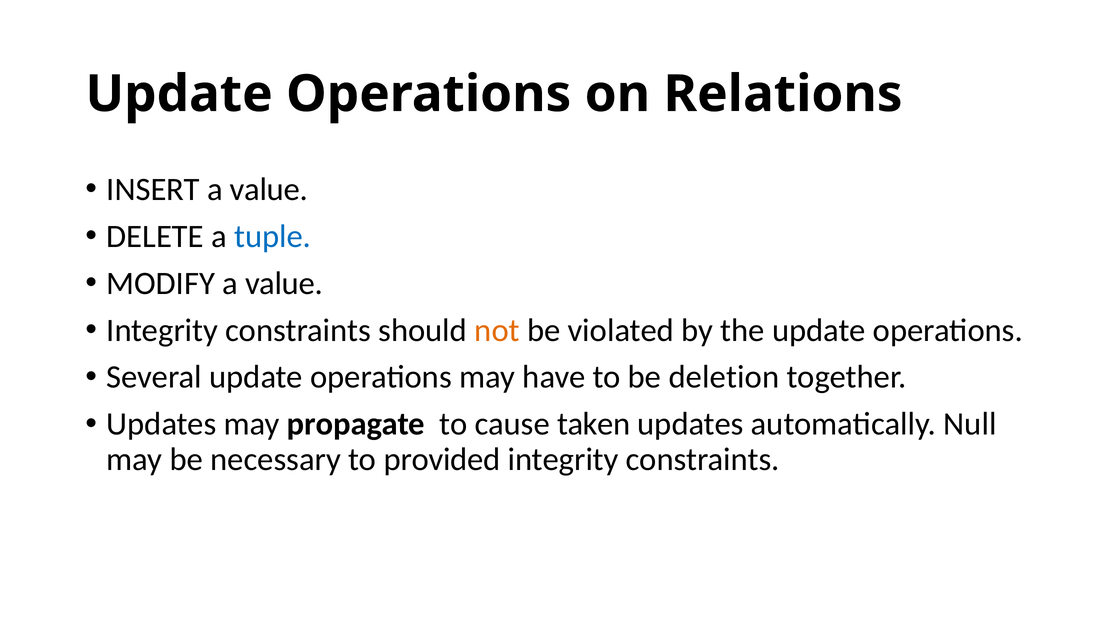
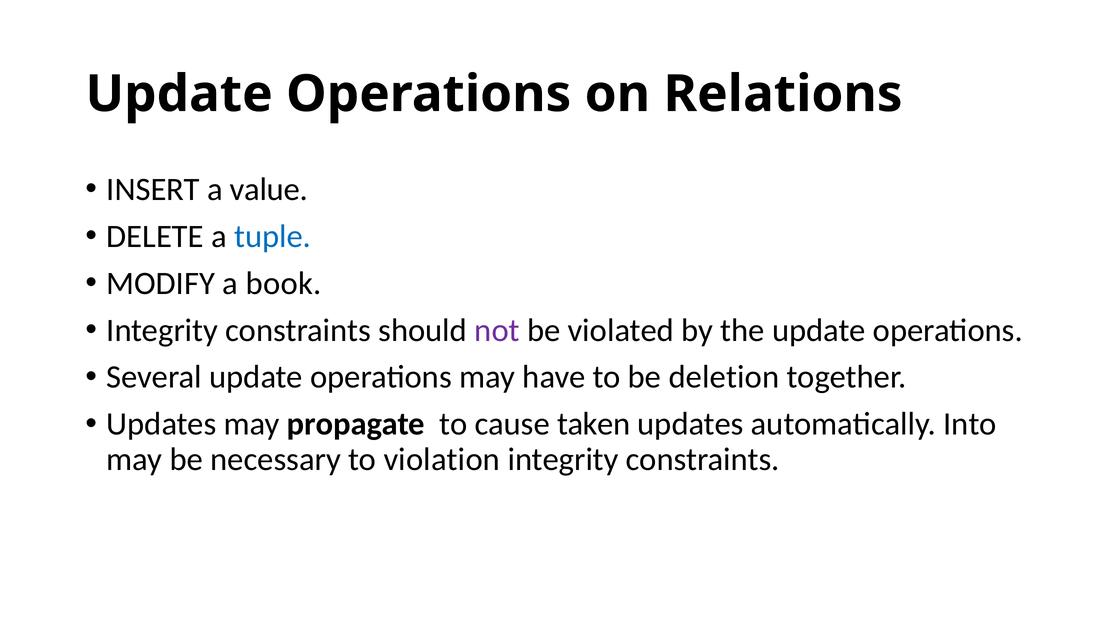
MODIFY a value: value -> book (284, 283)
not colour: orange -> purple (497, 330)
Null: Null -> Into (970, 424)
provided: provided -> violation (442, 459)
